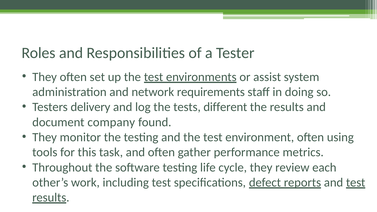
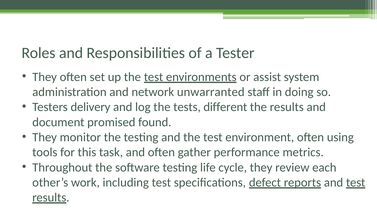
requirements: requirements -> unwarranted (211, 92)
company: company -> promised (111, 122)
